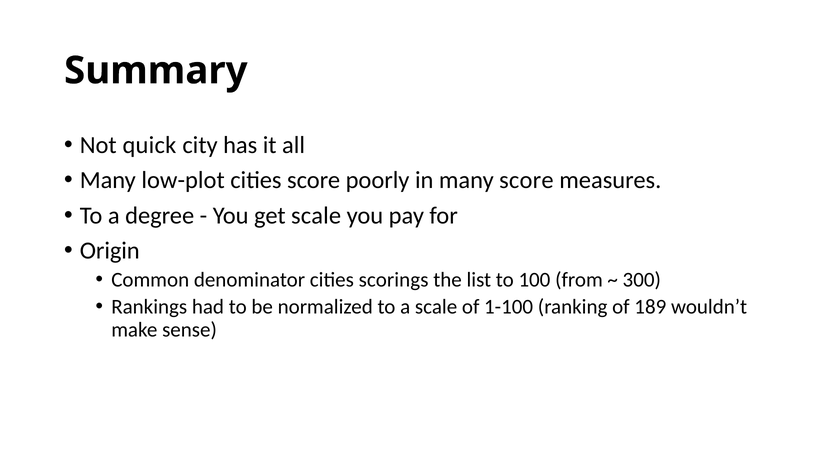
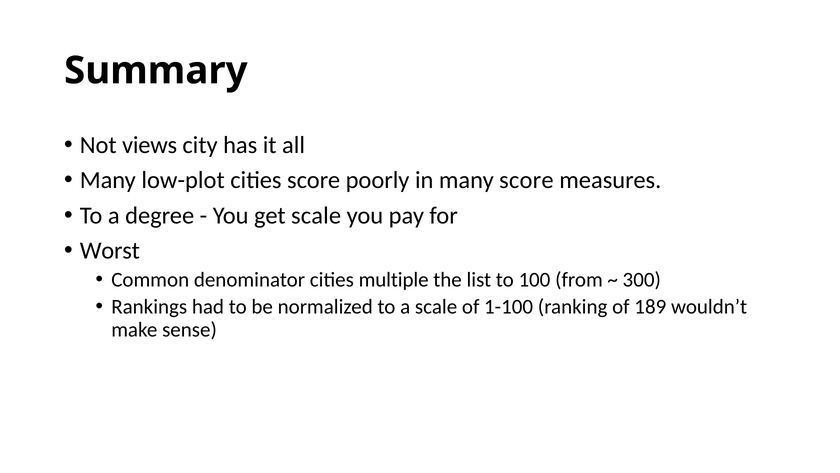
quick: quick -> views (150, 145)
Origin: Origin -> Worst (110, 251)
scorings: scorings -> multiple (394, 280)
